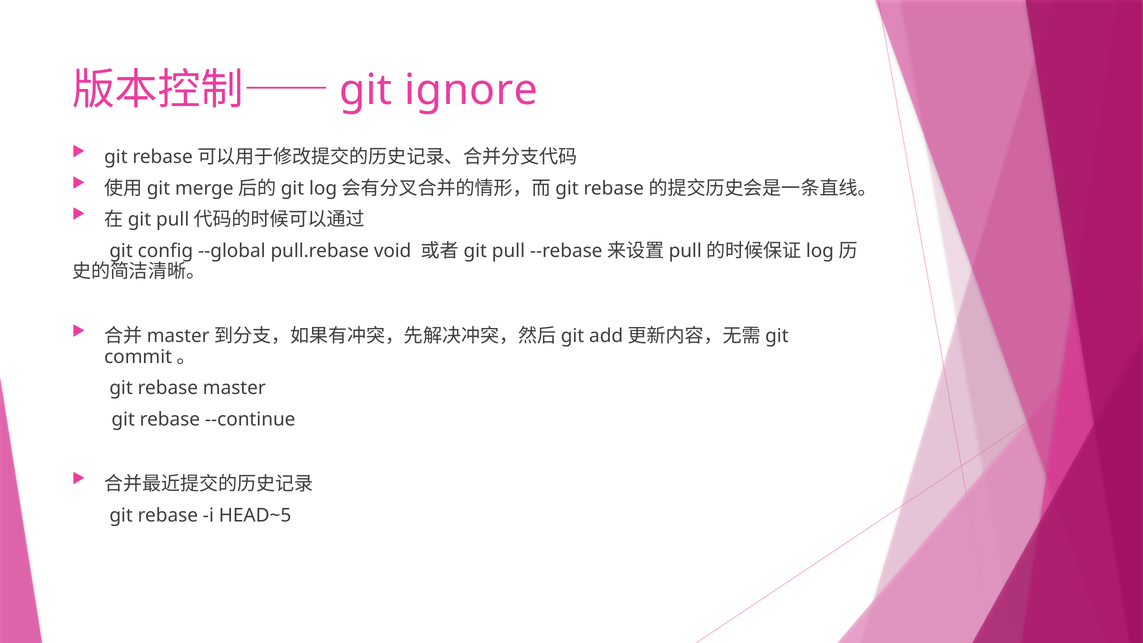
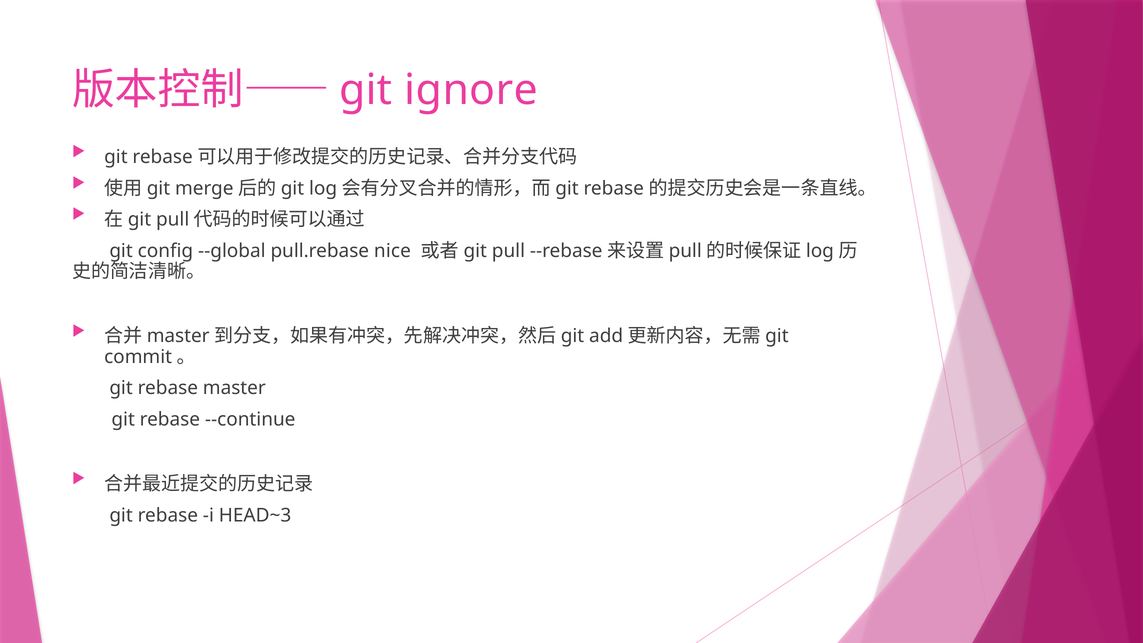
void: void -> nice (392, 251)
HEAD~5: HEAD~5 -> HEAD~3 (255, 515)
